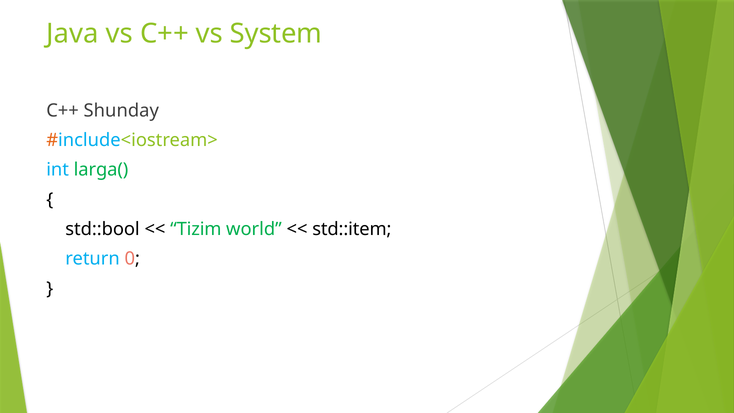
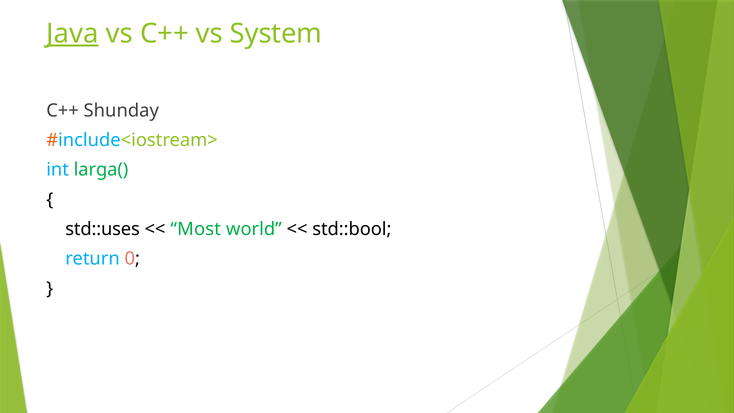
Java underline: none -> present (72, 34)
std::bool: std::bool -> std::uses (103, 229)
Tizim: Tizim -> Most (196, 229)
std::item: std::item -> std::bool (352, 229)
